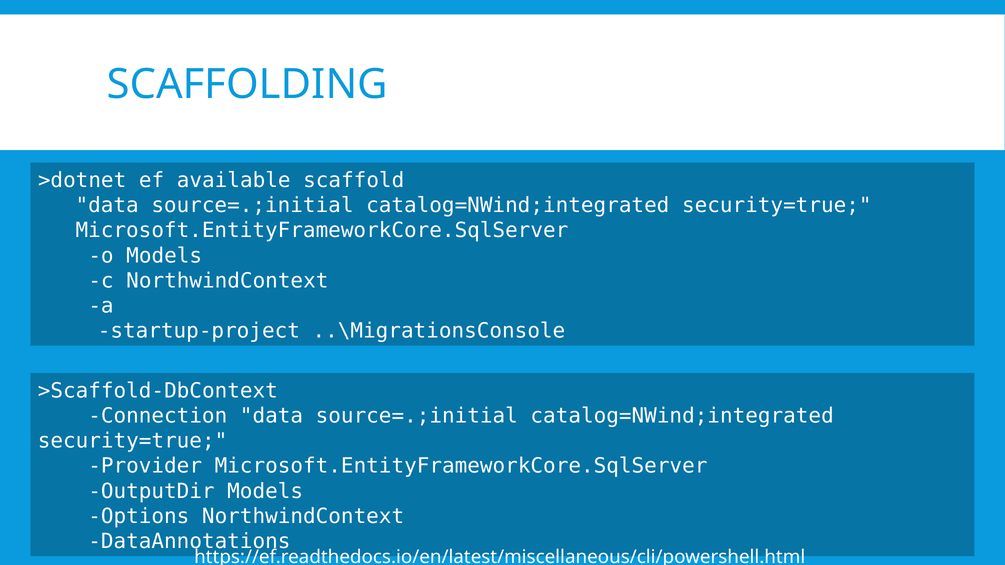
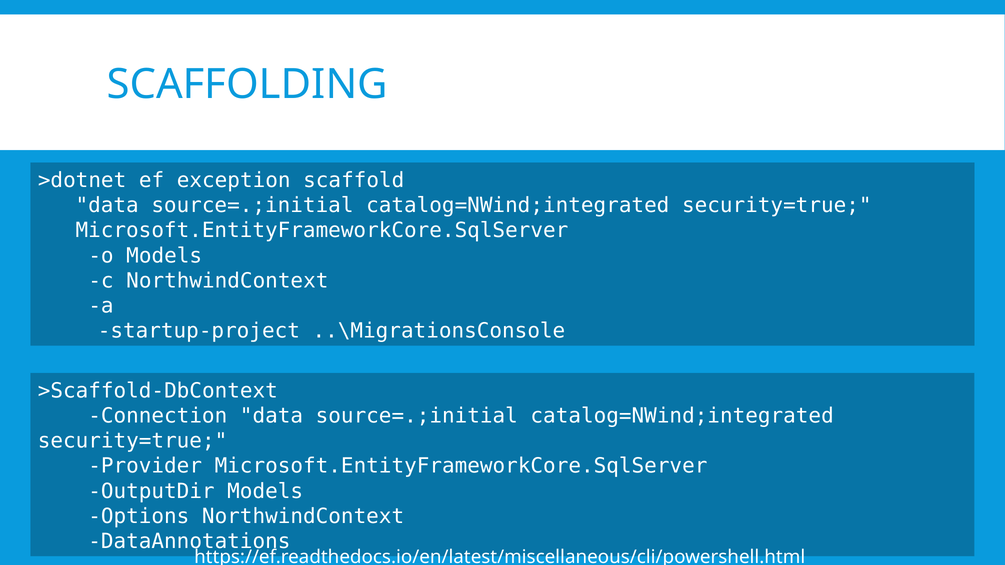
available: available -> exception (234, 180)
